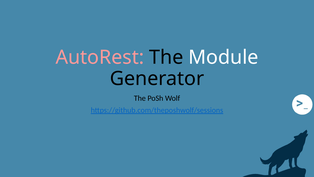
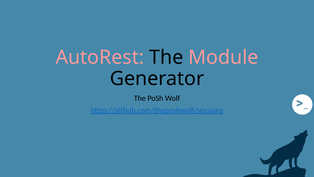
Module colour: white -> pink (223, 57)
